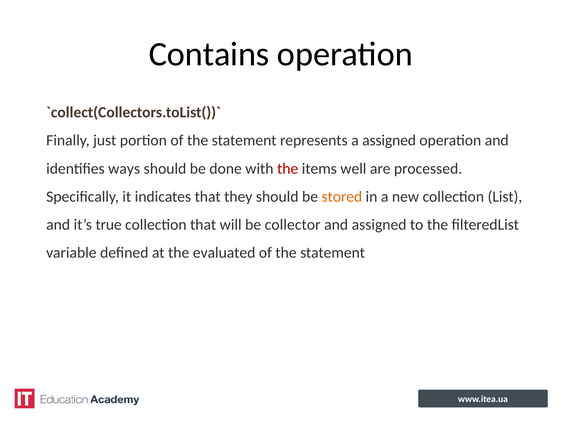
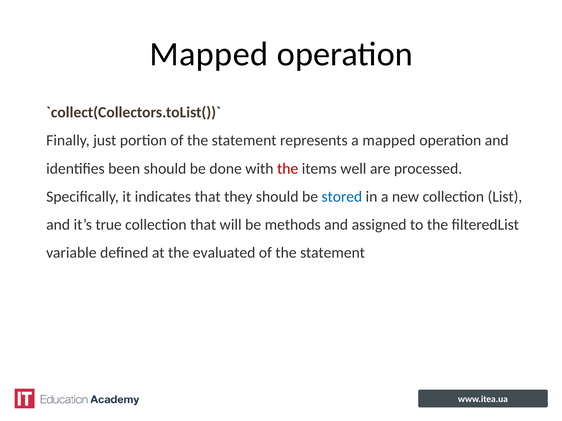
Contains: Contains -> Mapped (209, 54)
a assigned: assigned -> mapped (389, 141)
ways: ways -> been (124, 169)
stored colour: orange -> blue (342, 197)
collector: collector -> methods (293, 225)
